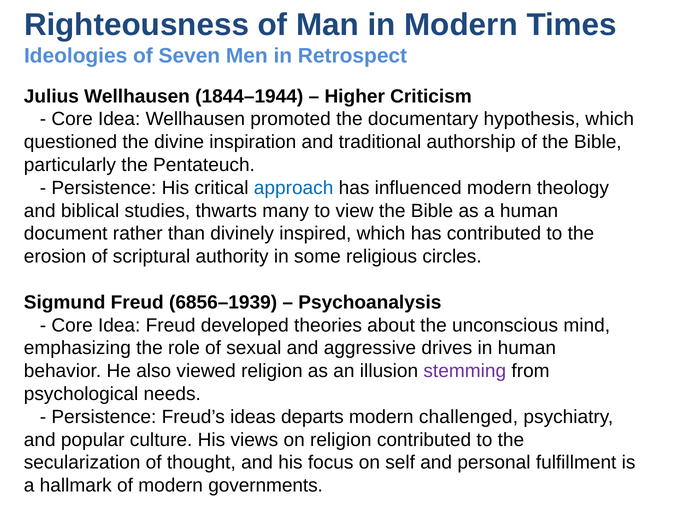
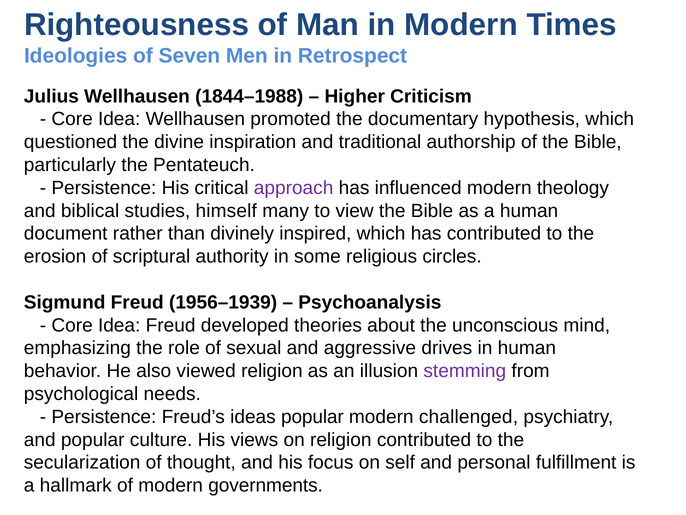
1844–1944: 1844–1944 -> 1844–1988 (249, 96)
approach colour: blue -> purple (294, 188)
thwarts: thwarts -> himself (226, 211)
6856–1939: 6856–1939 -> 1956–1939 (223, 302)
ideas departs: departs -> popular (312, 416)
